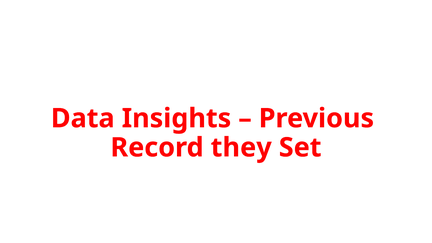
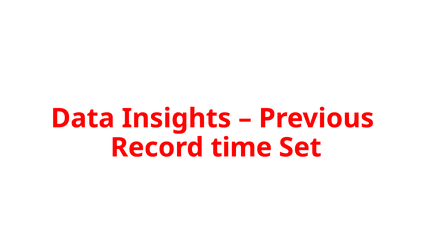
they: they -> time (241, 148)
